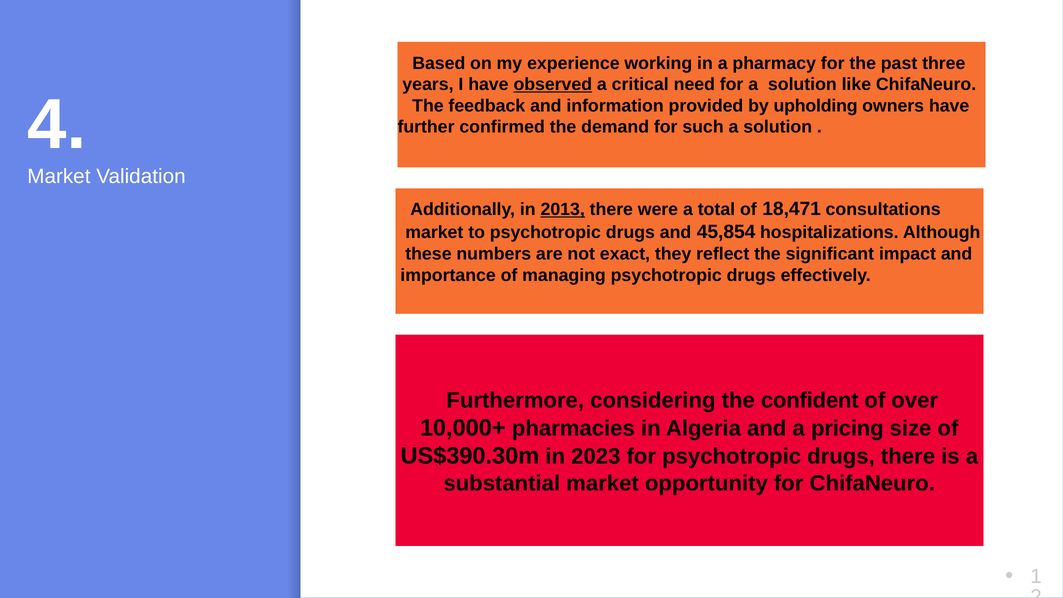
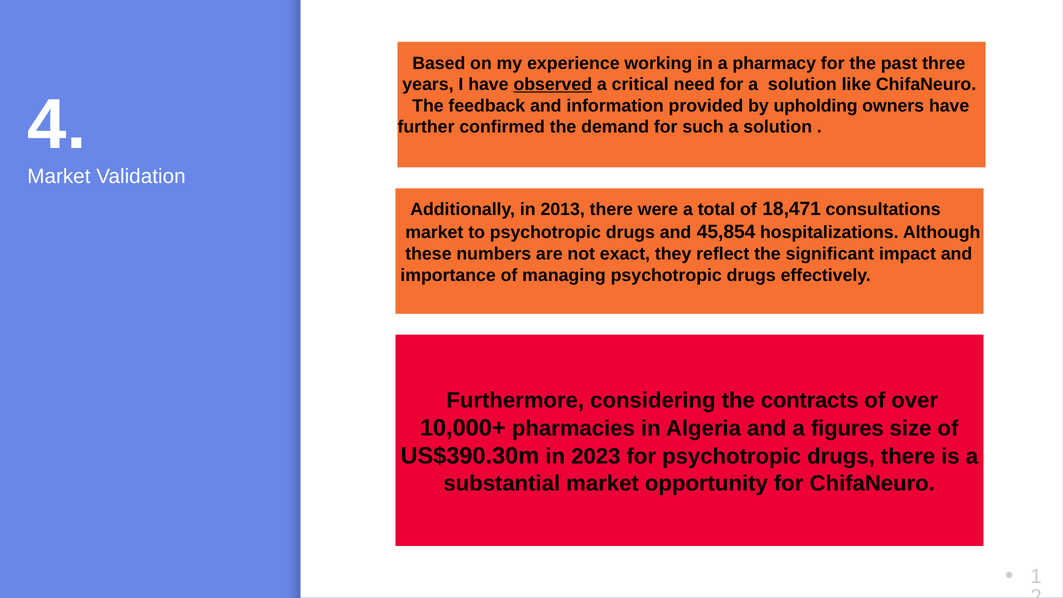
2013 underline: present -> none (563, 209)
confident: confident -> contracts (810, 400)
pricing: pricing -> figures (847, 428)
